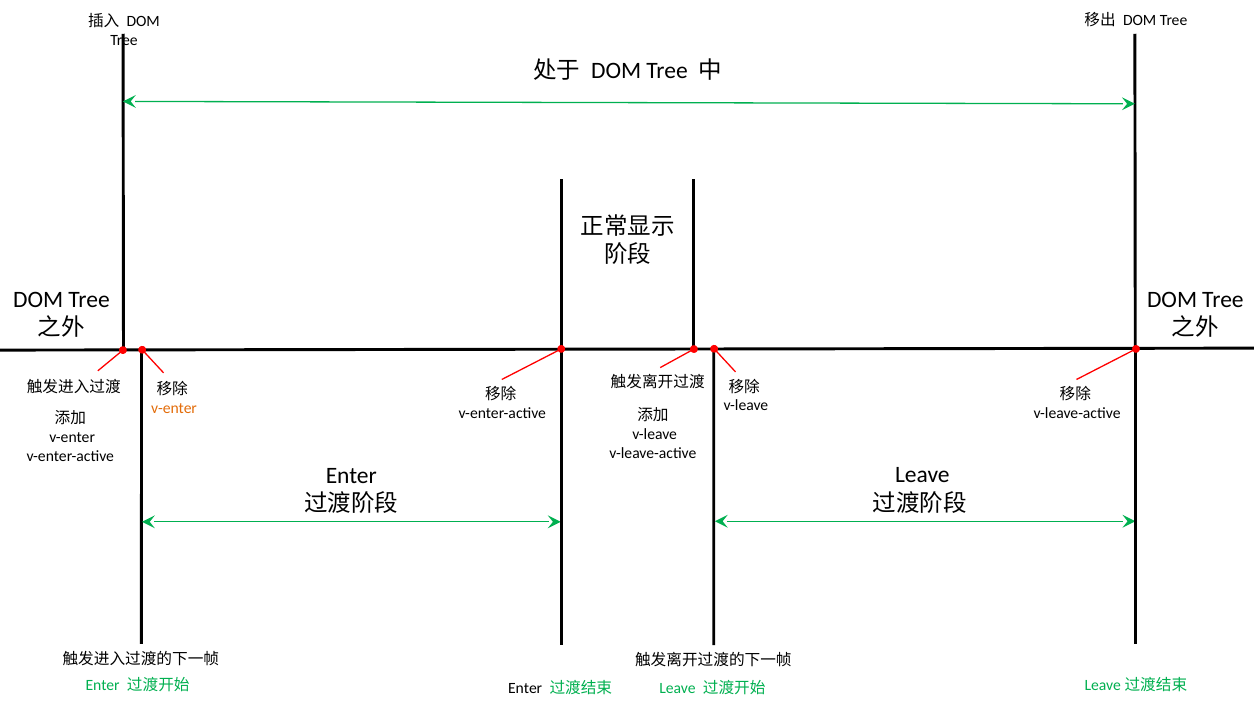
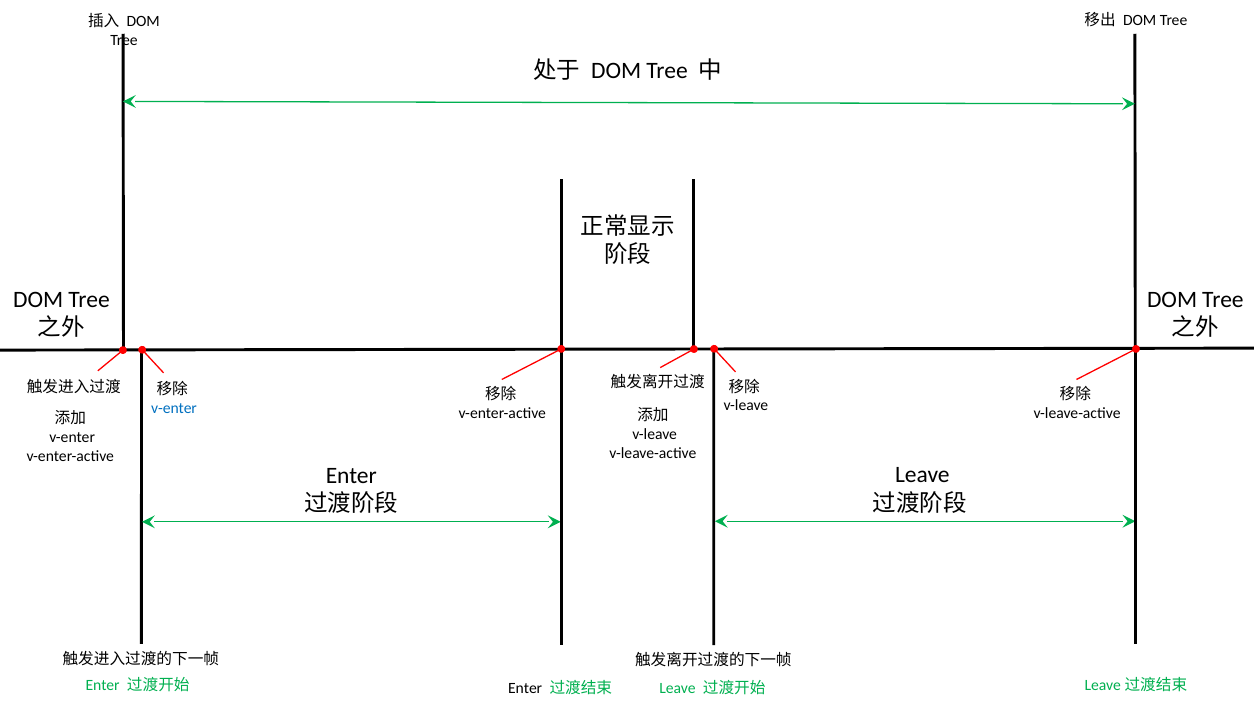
v-enter colour: orange -> blue (174, 408)
